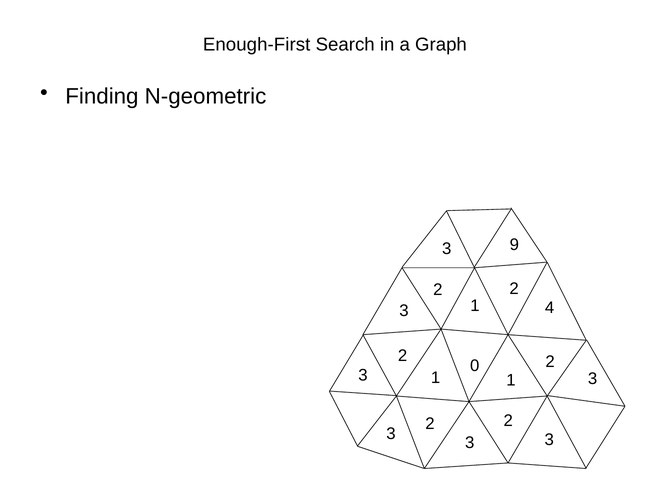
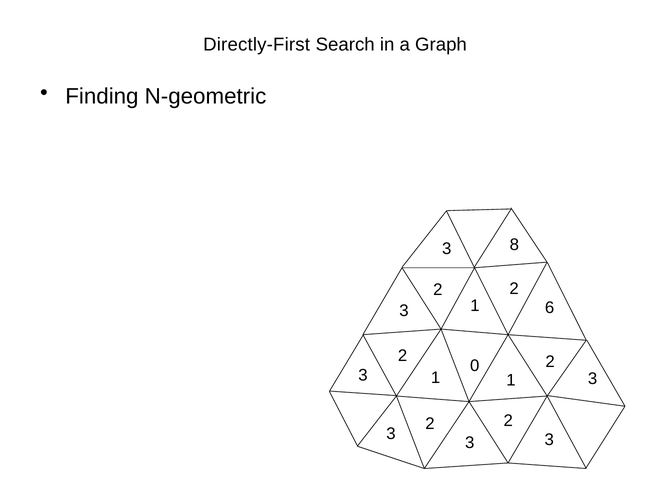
Enough-First: Enough-First -> Directly-First (257, 45)
9: 9 -> 8 (514, 245)
4: 4 -> 6 (550, 308)
